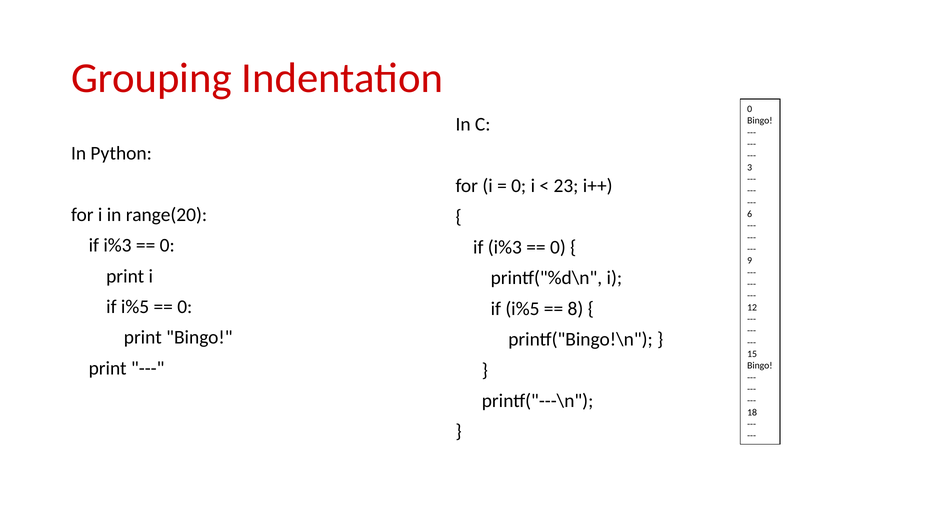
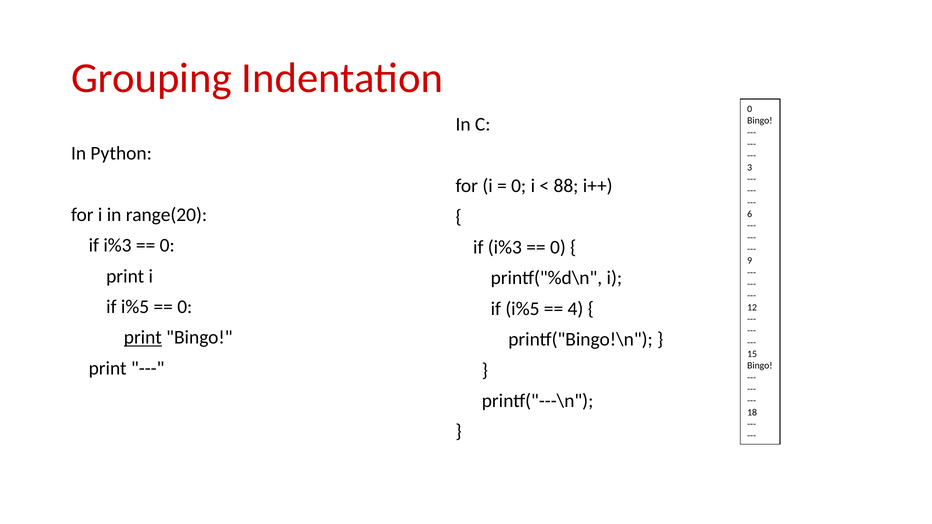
23: 23 -> 88 (566, 186)
8: 8 -> 4 (575, 309)
print underline: none -> present (143, 338)
